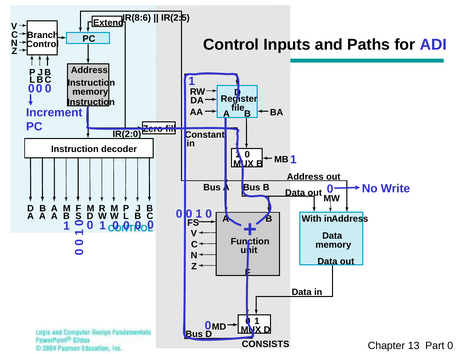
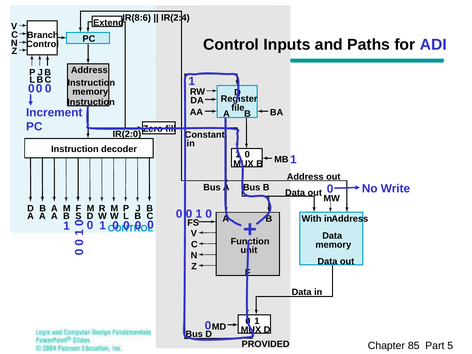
IR(2:5: IR(2:5 -> IR(2:4 (175, 18)
CONSISTS: CONSISTS -> PROVIDED (266, 344)
13: 13 -> 85 (414, 346)
Part 0: 0 -> 5 (450, 346)
